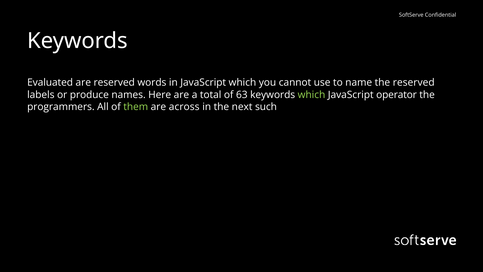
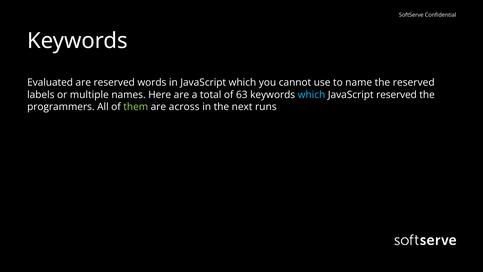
produce: produce -> multiple (89, 95)
which colour: light green -> light blue (311, 95)
JavaScript operator: operator -> reserved (397, 95)
such: such -> runs (266, 107)
